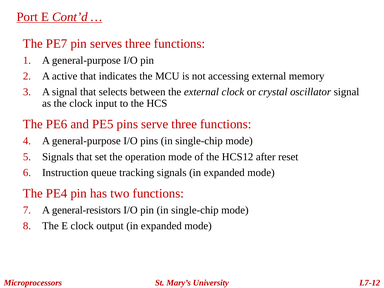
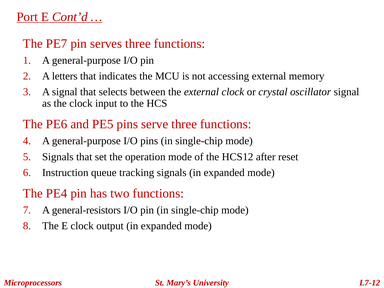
active: active -> letters (65, 76)
